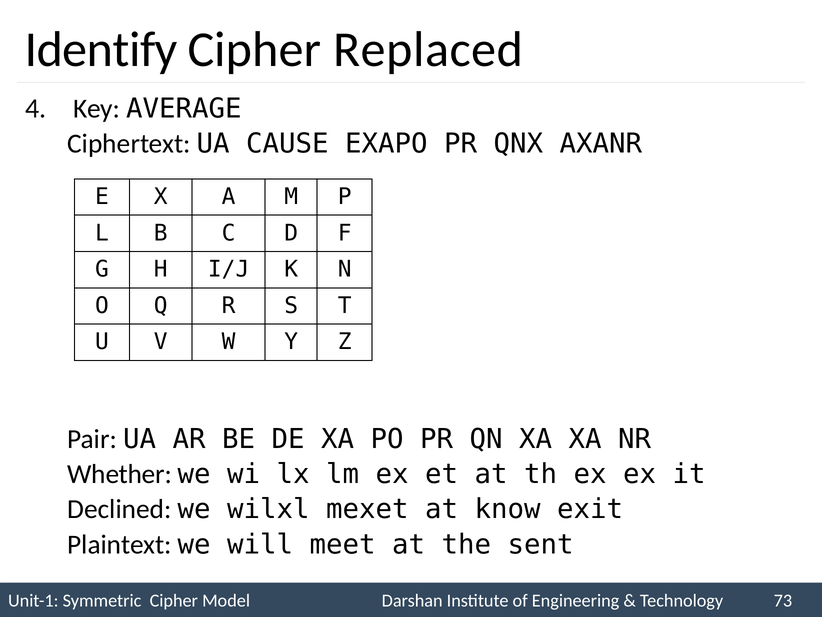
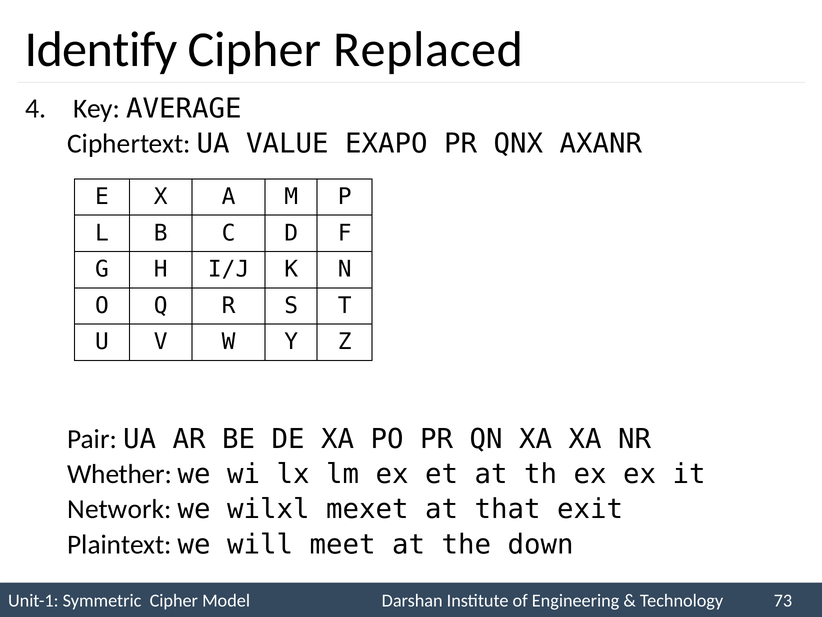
CAUSE: CAUSE -> VALUE (288, 144)
Declined: Declined -> Network (119, 509)
know: know -> that (508, 509)
sent: sent -> down (541, 544)
